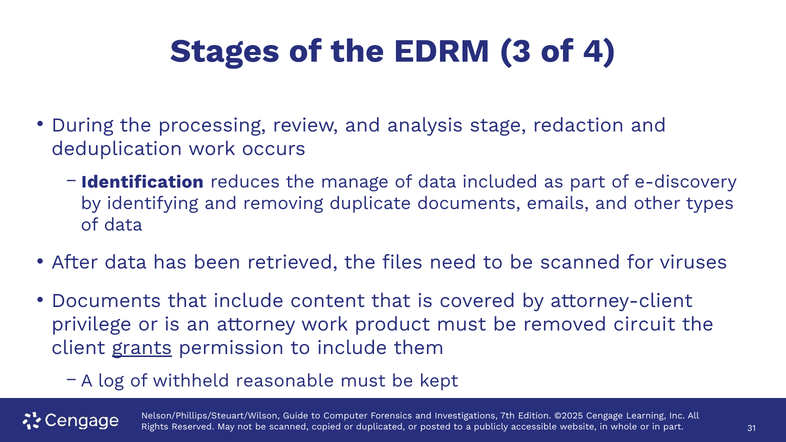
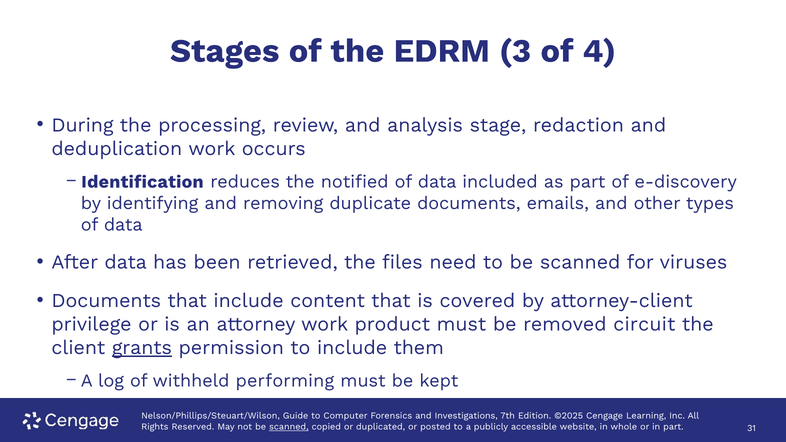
manage: manage -> notified (355, 182)
reasonable: reasonable -> performing (285, 381)
scanned underline: none -> present (289, 427)
